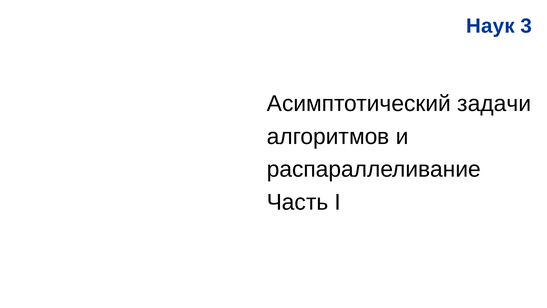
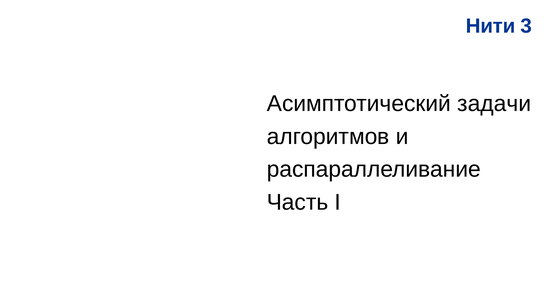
Наук: Наук -> Нити (491, 26)
